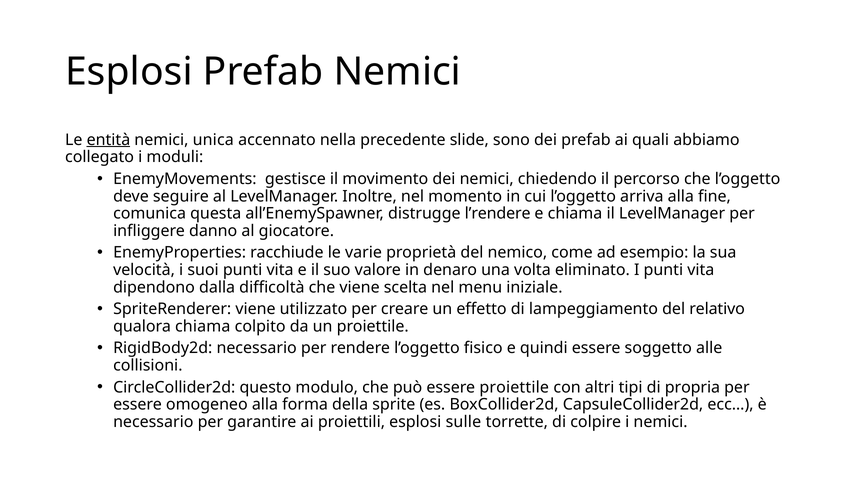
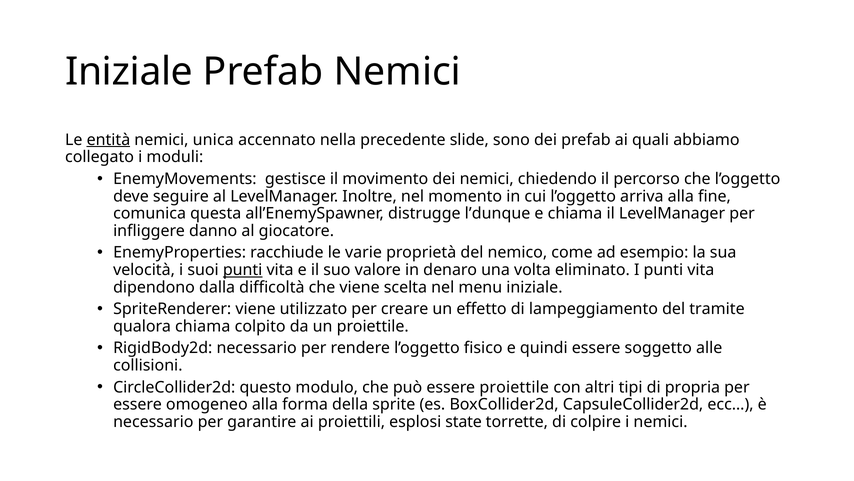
Esplosi: Esplosi -> Iniziale (129, 72)
l’rendere: l’rendere -> l’dunque (498, 213)
punti underline: none -> present (243, 270)
relativo: relativo -> tramite (717, 309)
sulle: sulle -> state (464, 421)
